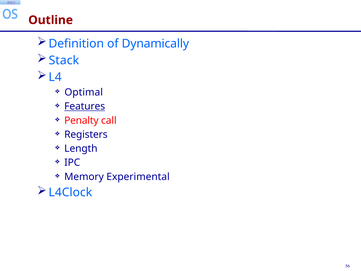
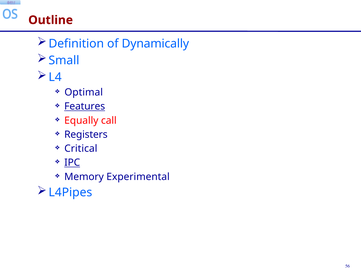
Stack: Stack -> Small (64, 60)
Penalty: Penalty -> Equally (81, 120)
Length: Length -> Critical (81, 148)
IPC underline: none -> present (72, 162)
L4Clock: L4Clock -> L4Pipes (70, 192)
